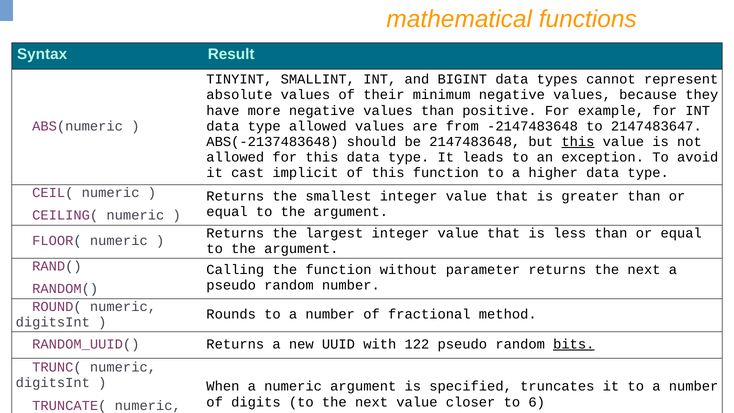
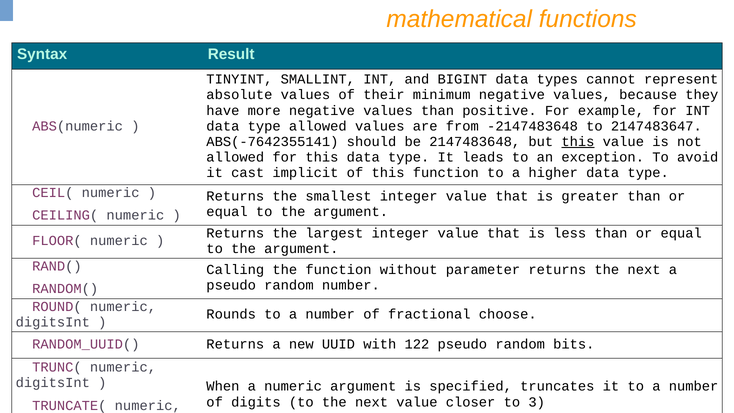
ABS(-2137483648: ABS(-2137483648 -> ABS(-7642355141 (272, 142)
method: method -> choose (508, 314)
bits underline: present -> none (574, 344)
6: 6 -> 3 (537, 402)
